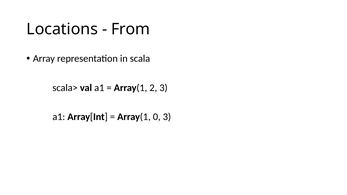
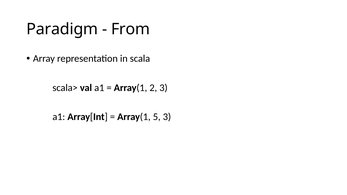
Locations: Locations -> Paradigm (62, 29)
0: 0 -> 5 (157, 117)
